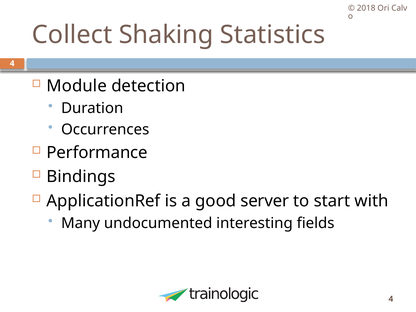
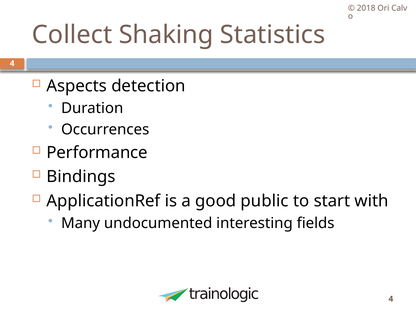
Module: Module -> Aspects (77, 86)
server: server -> public (265, 201)
